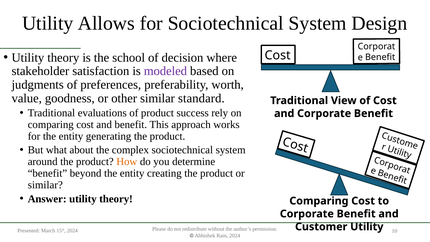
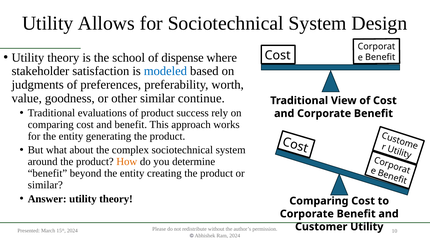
decision: decision -> dispense (183, 58)
modeled colour: purple -> blue (165, 71)
standard: standard -> continue (201, 98)
